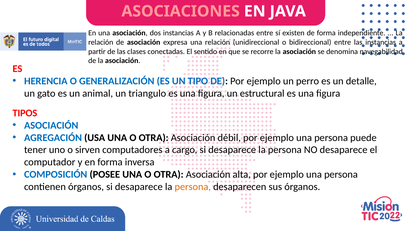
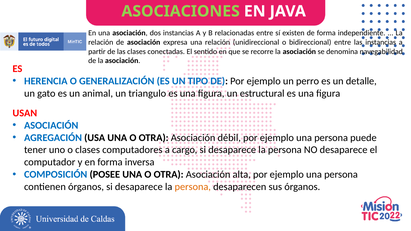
ASOCIACIONES colour: pink -> light green (181, 11)
TIPOS: TIPOS -> USAN (25, 113)
o sirven: sirven -> clases (88, 150)
